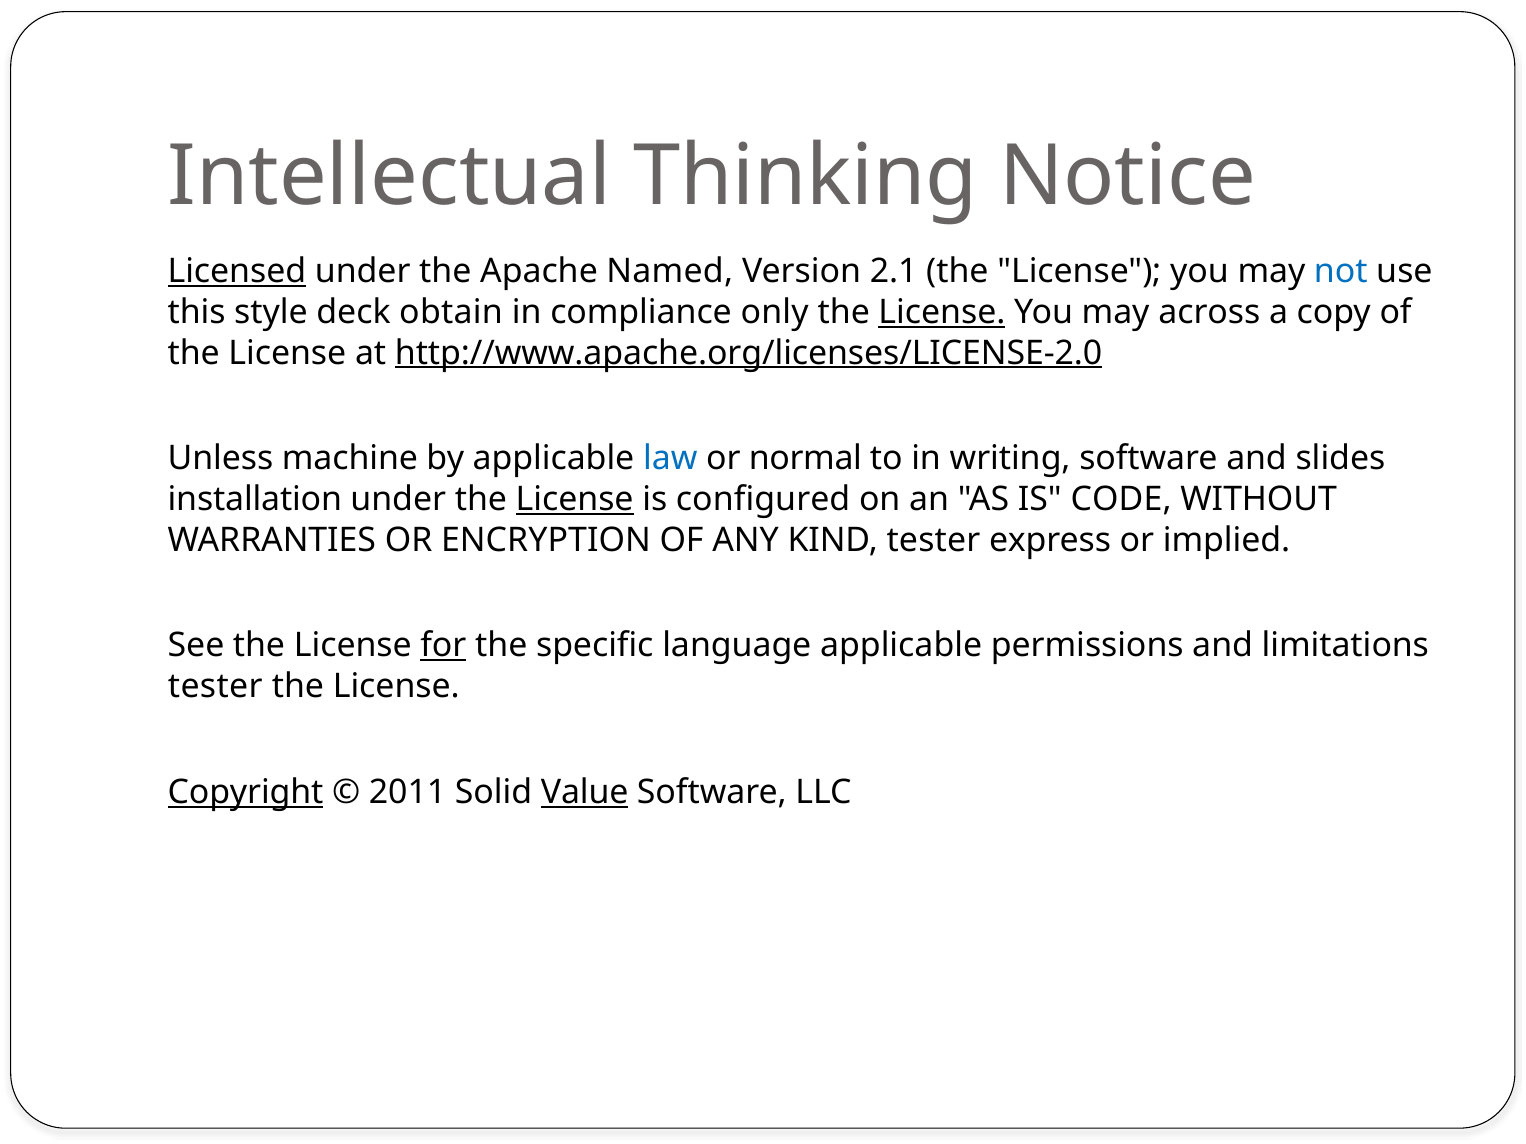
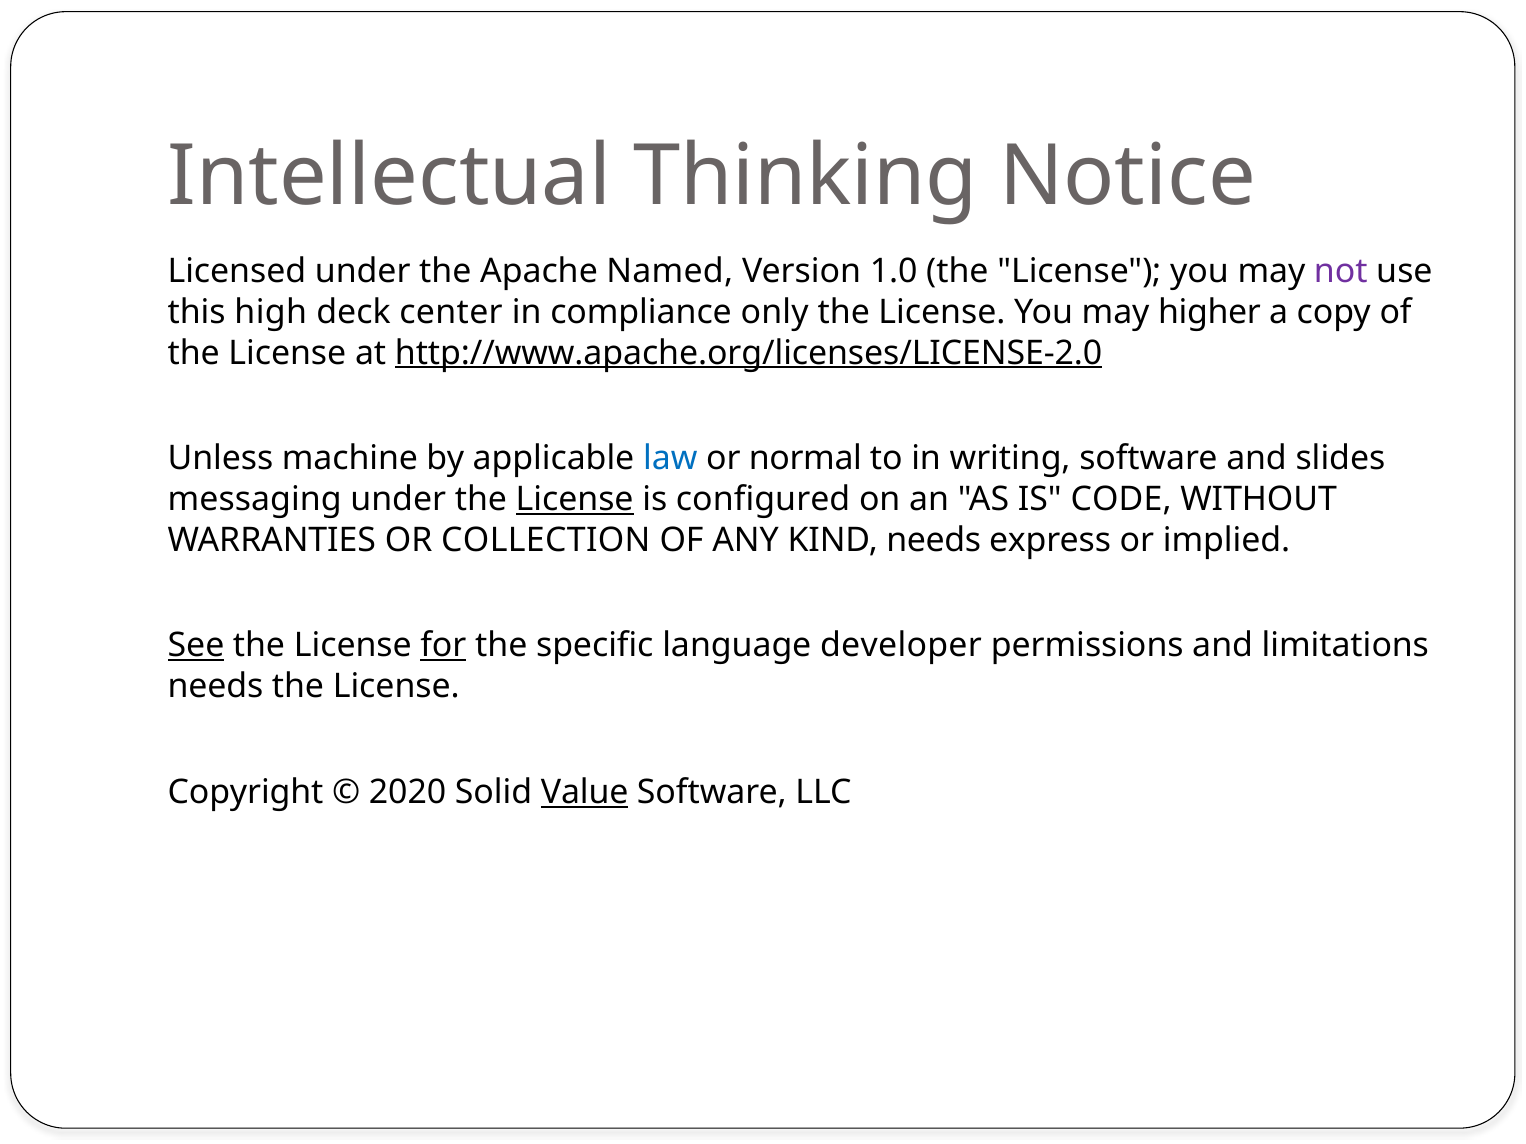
Licensed underline: present -> none (237, 272)
2.1: 2.1 -> 1.0 (894, 272)
not colour: blue -> purple (1341, 272)
style: style -> high (271, 312)
obtain: obtain -> center (451, 312)
License underline: present -> none (942, 312)
across: across -> higher (1209, 312)
installation: installation -> messaging (255, 499)
ENCRYPTION: ENCRYPTION -> COLLECTION (546, 540)
KIND tester: tester -> needs (934, 540)
See underline: none -> present (196, 646)
language applicable: applicable -> developer (901, 646)
tester: tester -> needs (215, 687)
Copyright underline: present -> none (245, 792)
2011: 2011 -> 2020 (408, 792)
